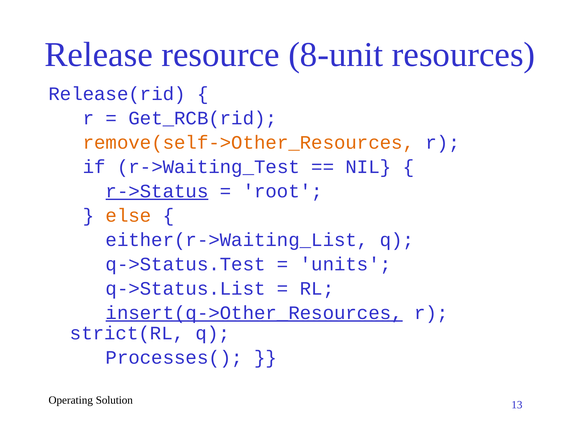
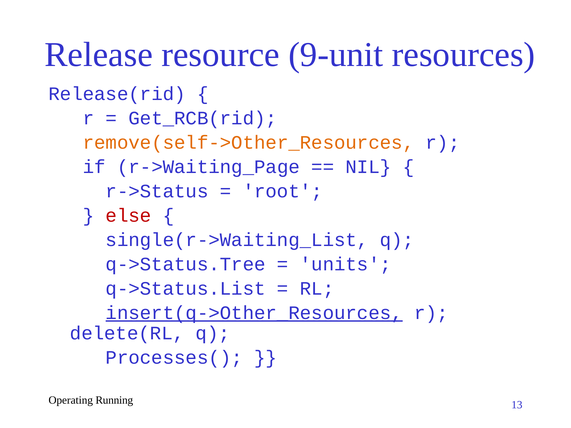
8-unit: 8-unit -> 9-unit (336, 55)
r->Waiting_Test: r->Waiting_Test -> r->Waiting_Page (208, 167)
r->Status underline: present -> none (157, 191)
else colour: orange -> red (128, 216)
either(r->Waiting_List: either(r->Waiting_List -> single(r->Waiting_List (237, 240)
q->Status.Test: q->Status.Test -> q->Status.Tree (186, 264)
strict(RL: strict(RL -> delete(RL (127, 334)
Solution: Solution -> Running (114, 400)
